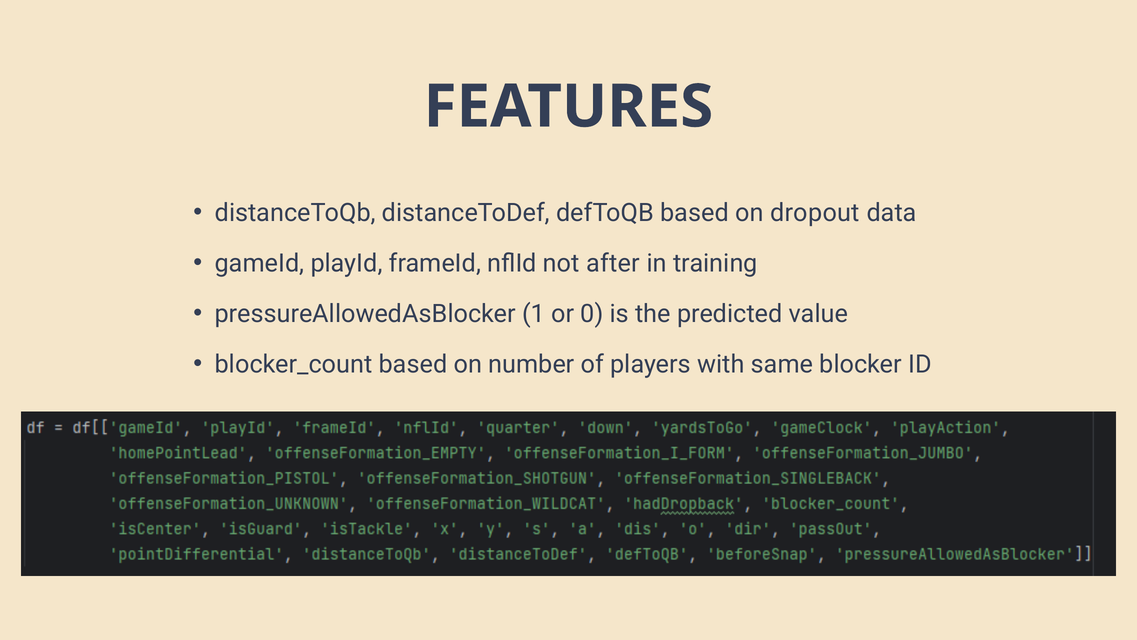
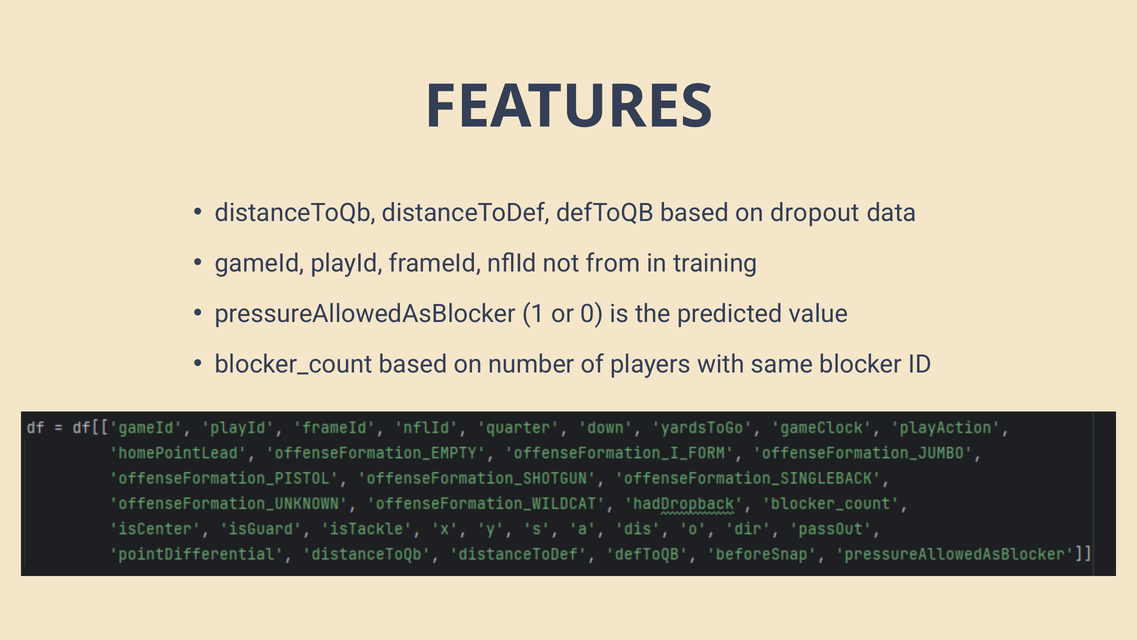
after: after -> from (613, 263)
